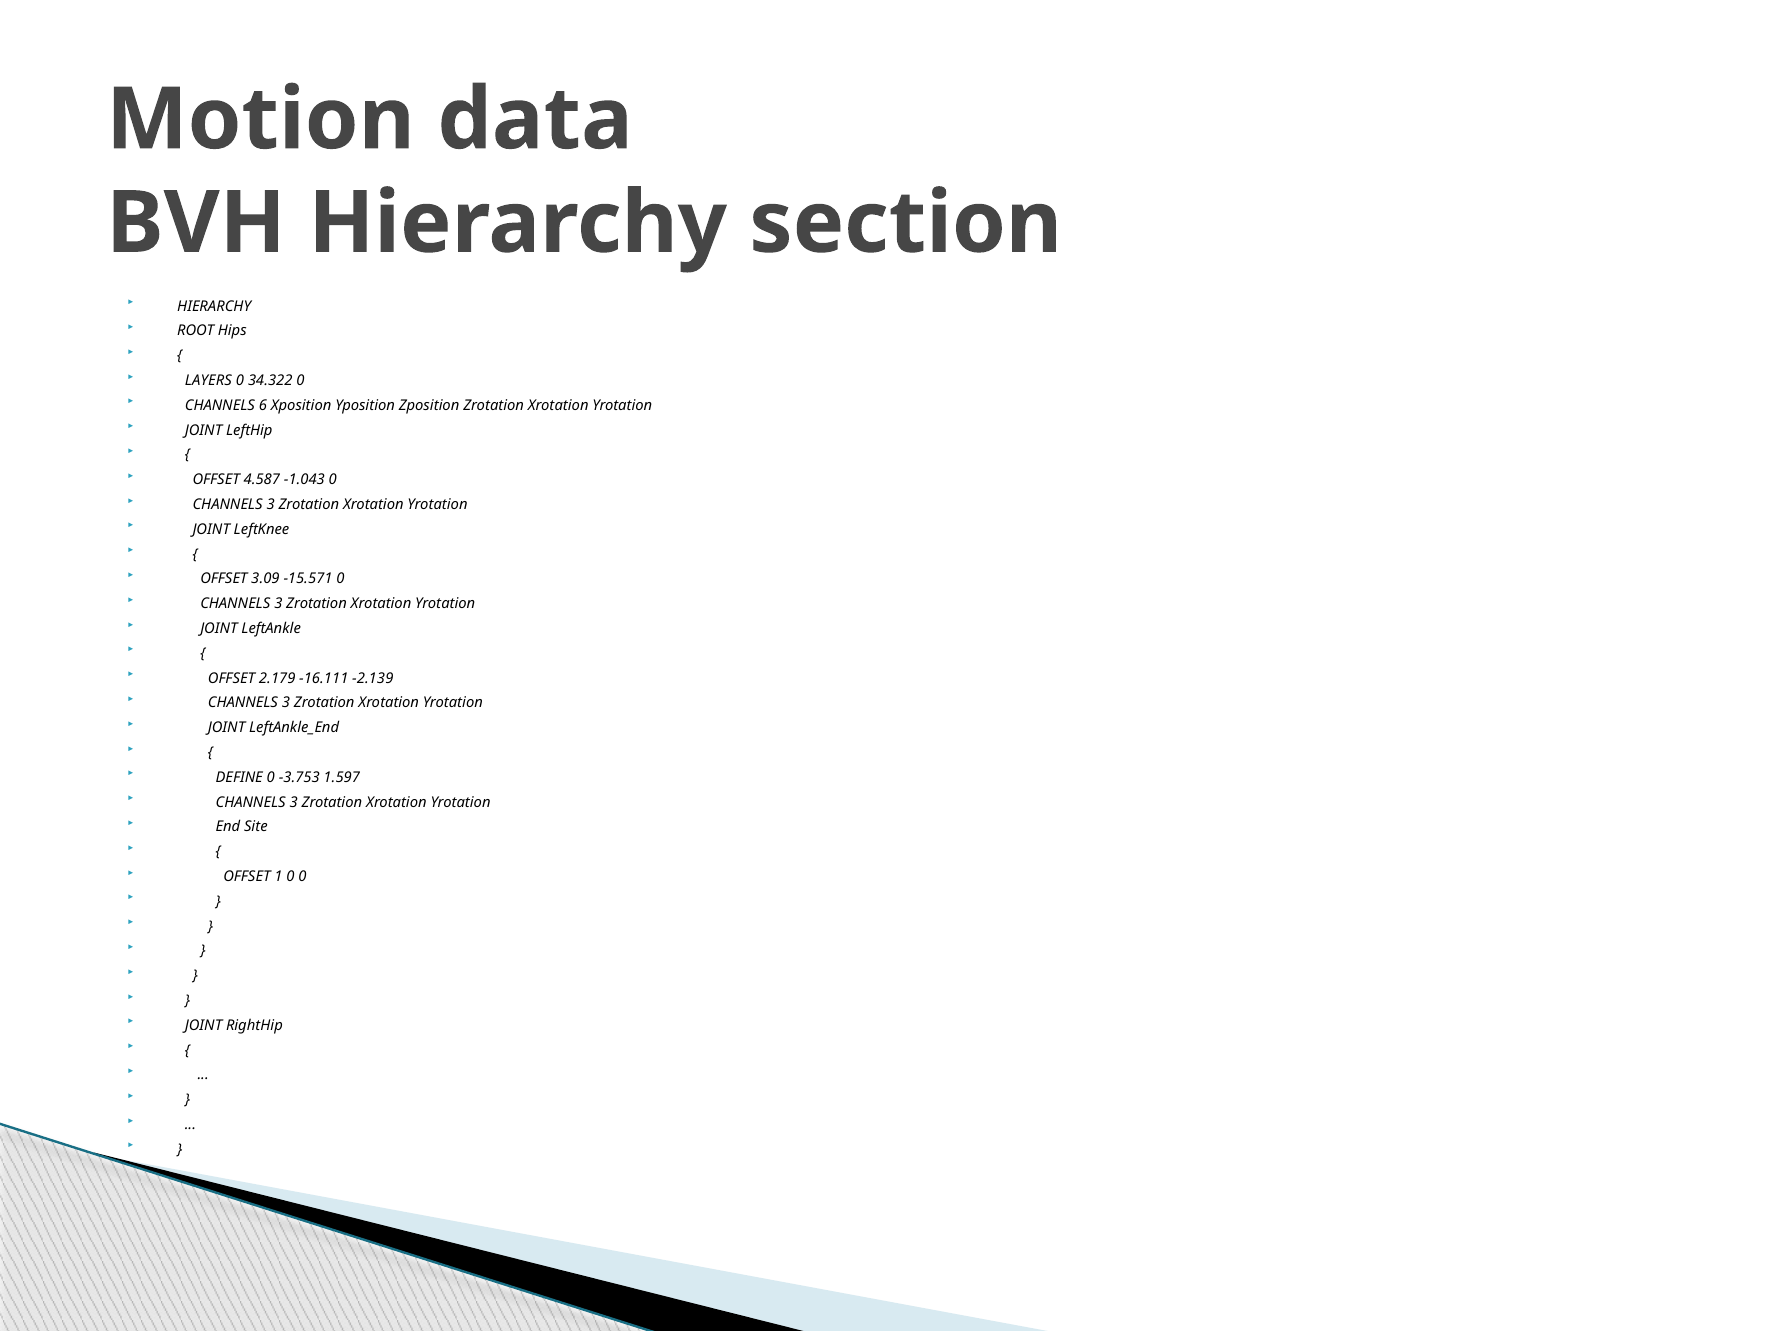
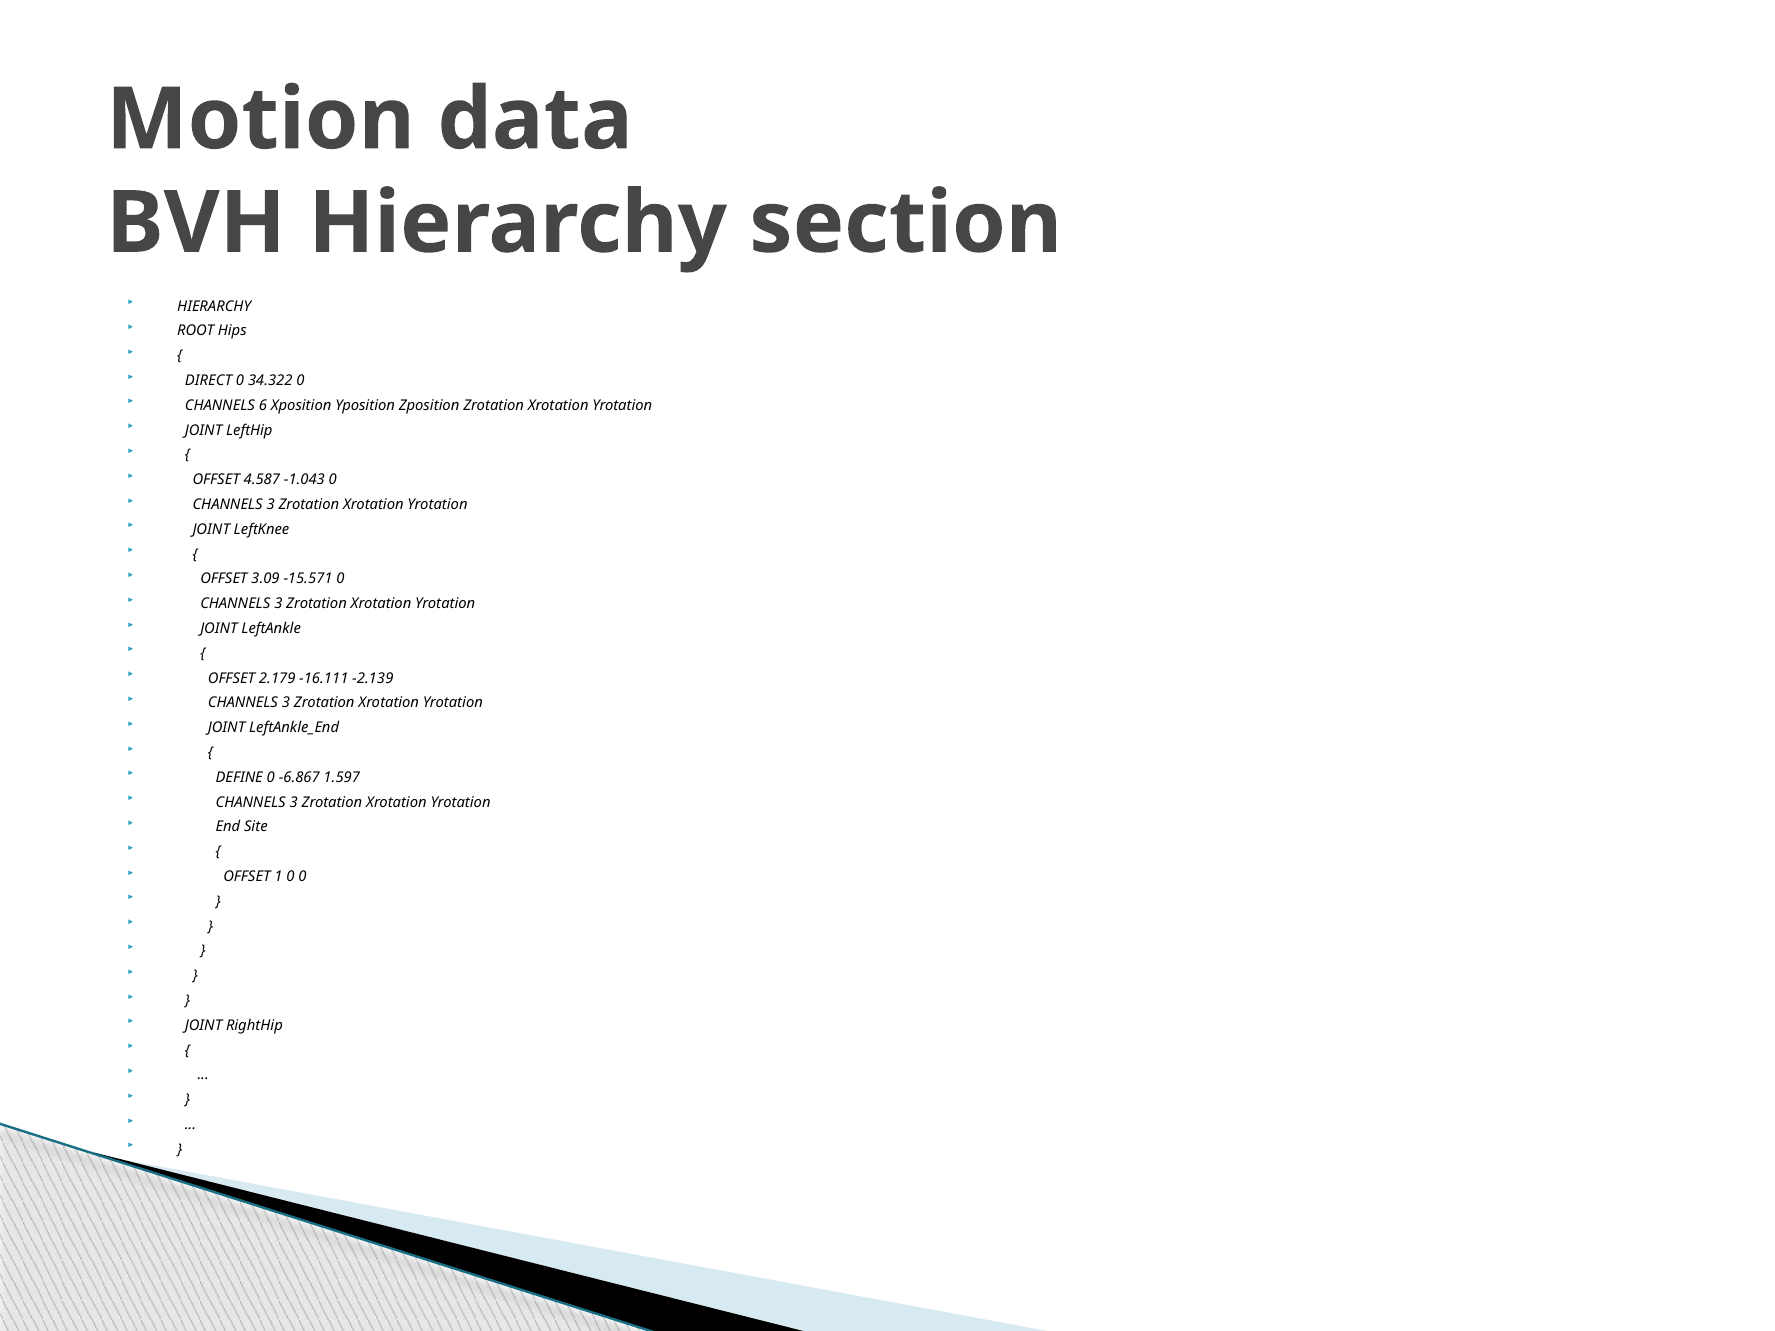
LAYERS: LAYERS -> DIRECT (208, 381)
-3.753: -3.753 -> -6.867 (299, 778)
